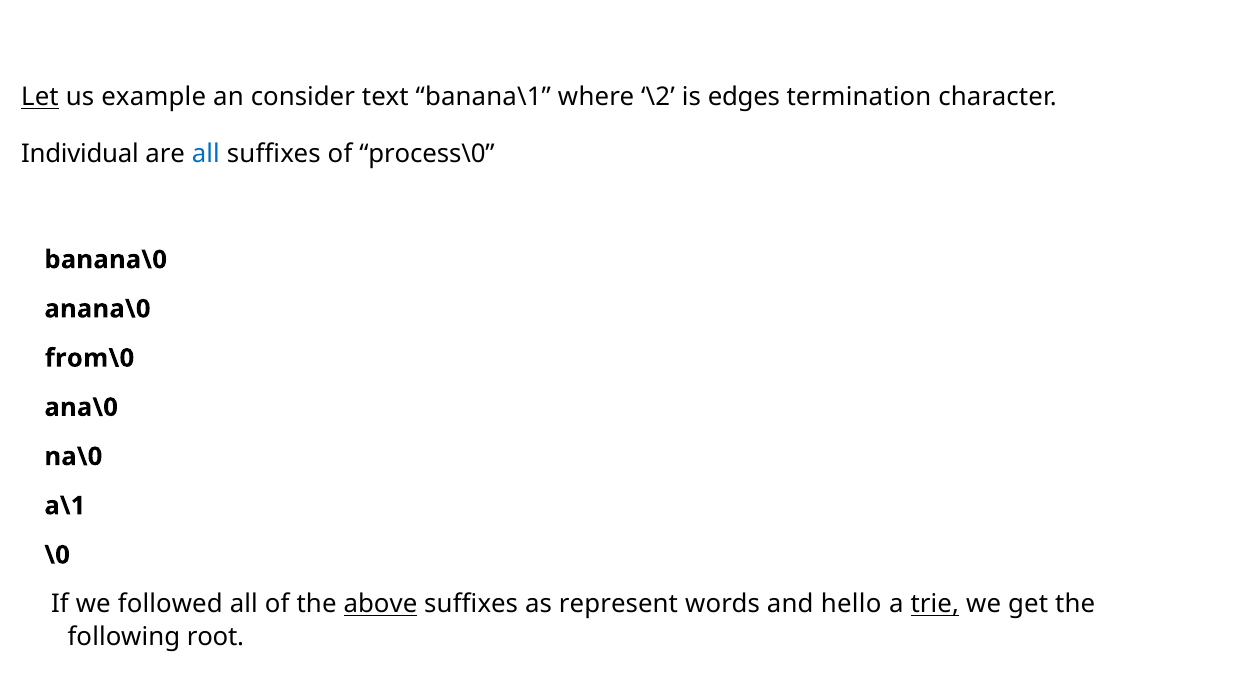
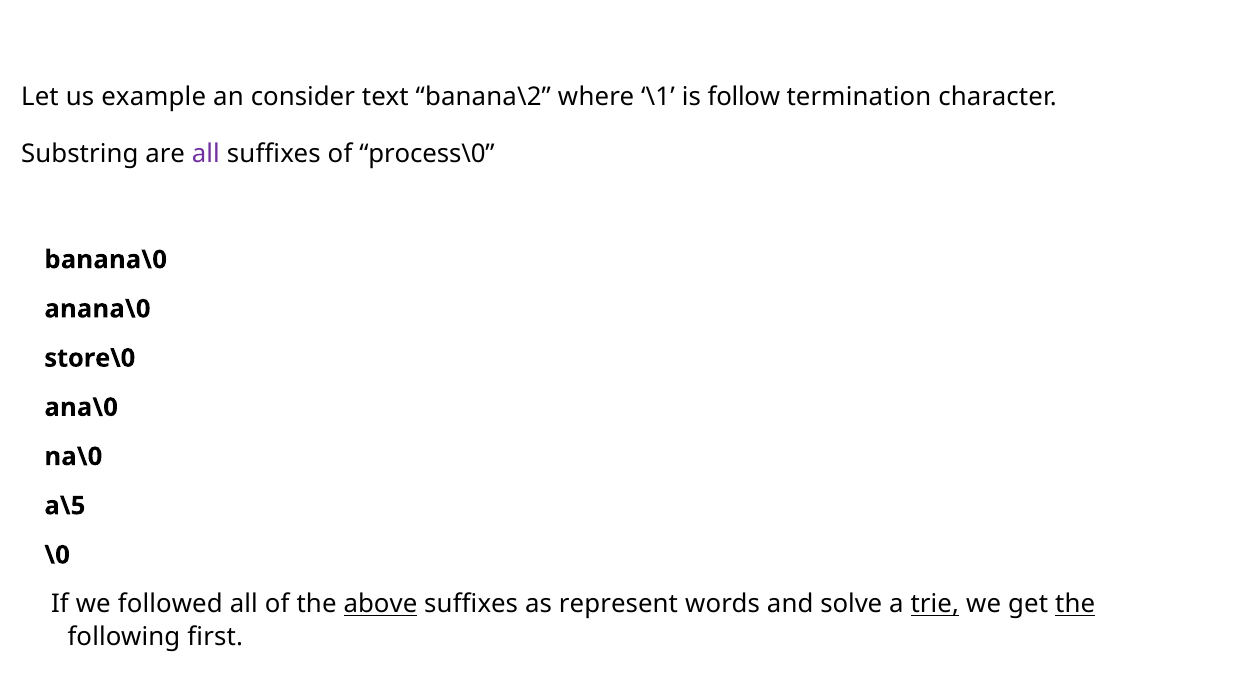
Let underline: present -> none (40, 97)
banana\1: banana\1 -> banana\2 (483, 97)
\2: \2 -> \1 (658, 97)
edges: edges -> follow (744, 97)
Individual: Individual -> Substring (80, 154)
all colour: blue -> purple (206, 154)
from\0: from\0 -> store\0 (90, 358)
a\1: a\1 -> a\5 (65, 506)
hello: hello -> solve (851, 604)
the underline: none -> present (1075, 604)
root: root -> first (215, 637)
